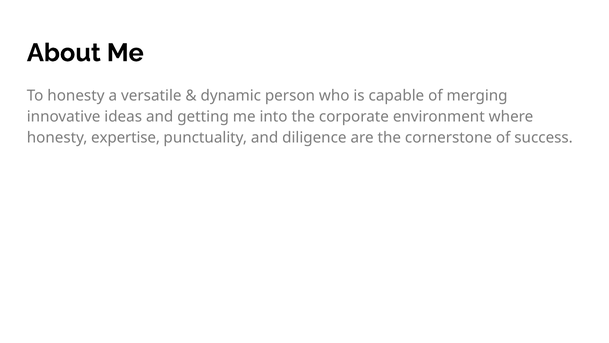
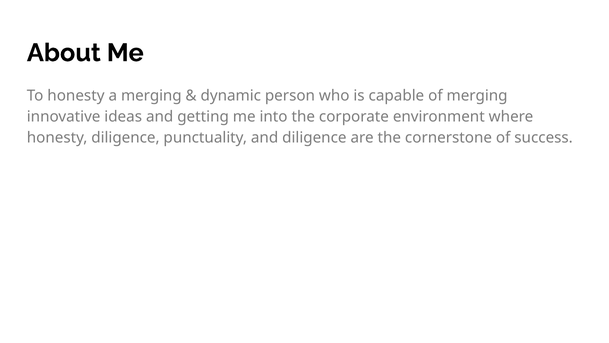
a versatile: versatile -> merging (151, 96)
honesty expertise: expertise -> diligence (125, 138)
